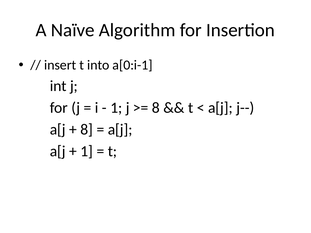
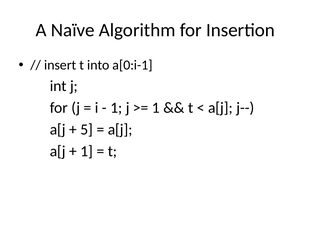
8: 8 -> 1 (156, 108)
8: 8 -> 5 (87, 130)
